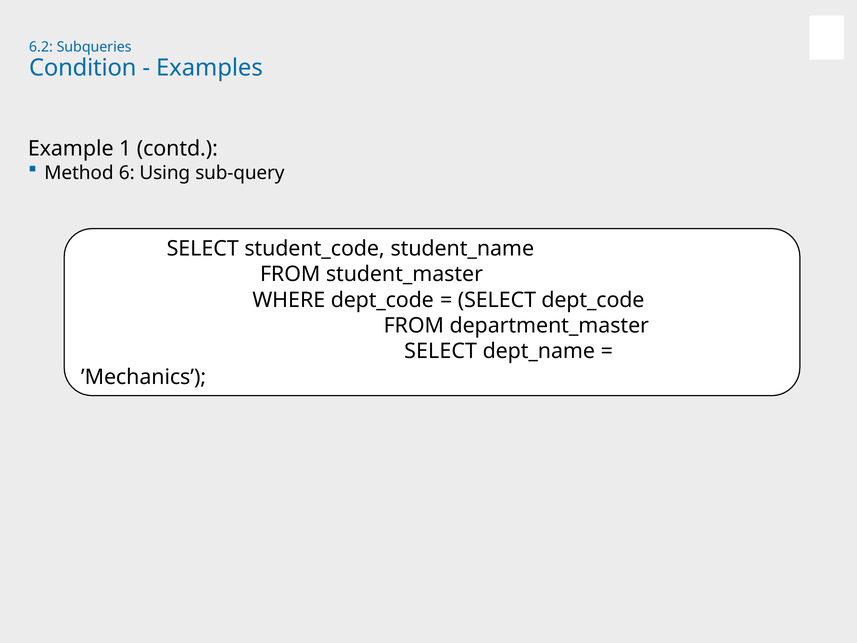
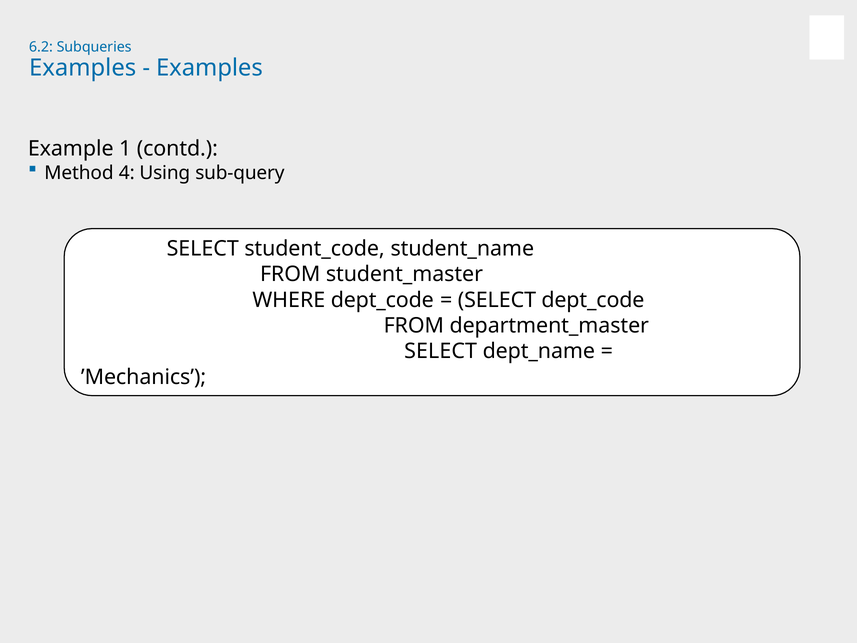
Condition: Condition -> Examples (83, 68)
6: 6 -> 4 (127, 173)
